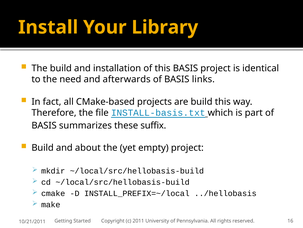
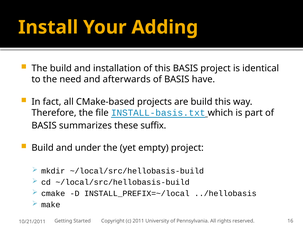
Library: Library -> Adding (165, 27)
links: links -> have (203, 79)
about: about -> under (88, 147)
